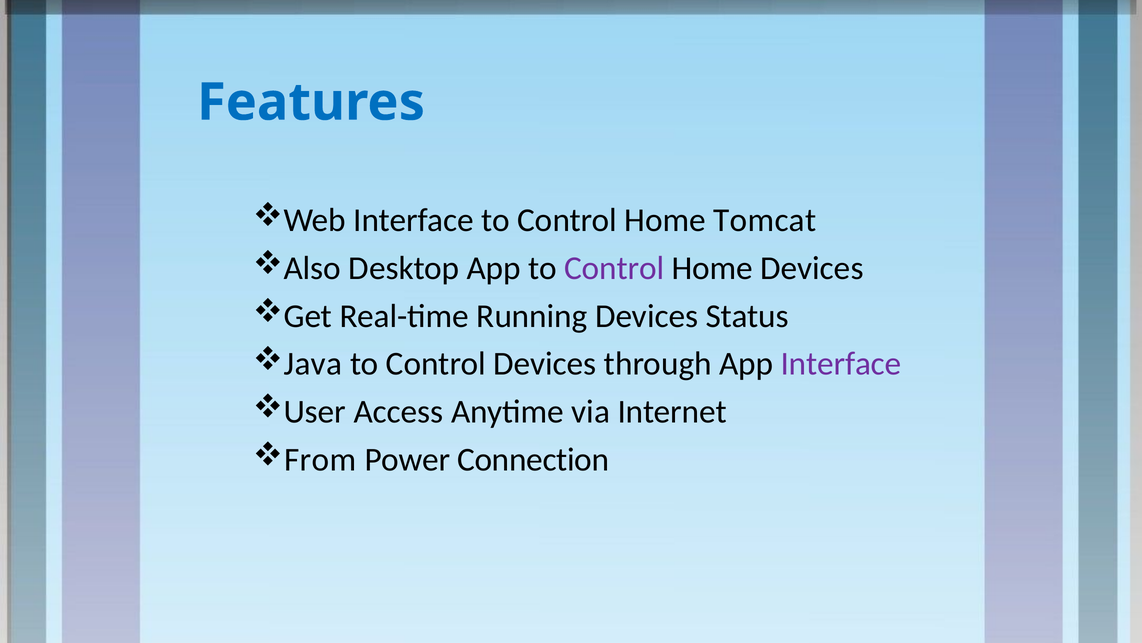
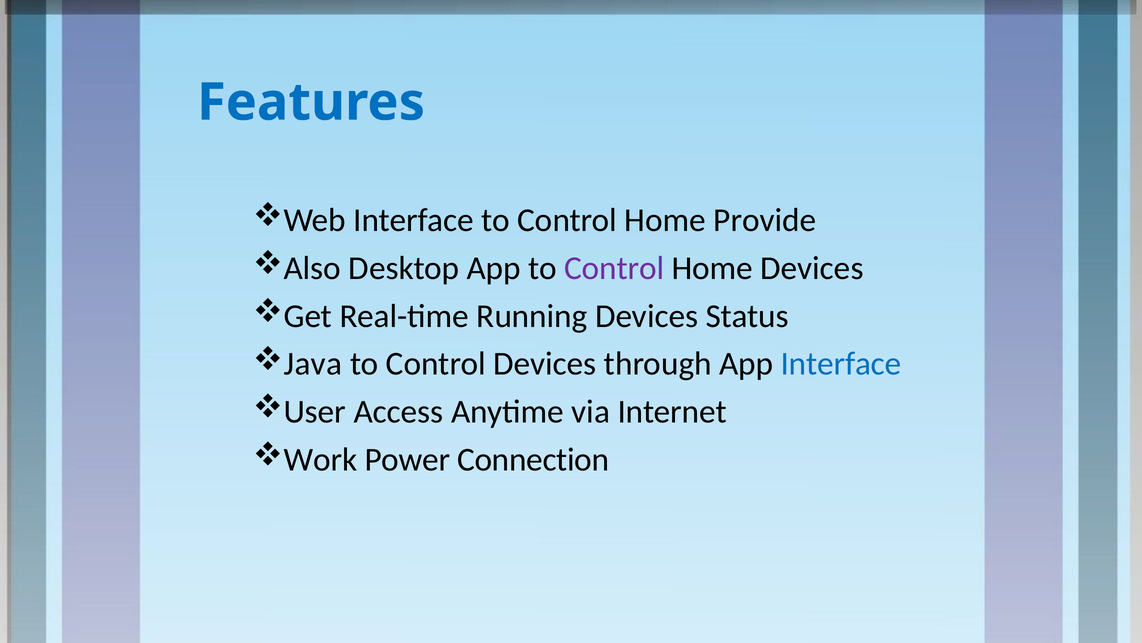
Tomcat: Tomcat -> Provide (765, 220)
Interface colour: purple -> blue (841, 364)
From: From -> Work (320, 459)
